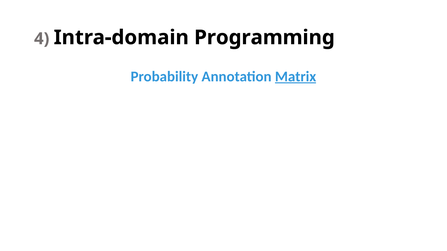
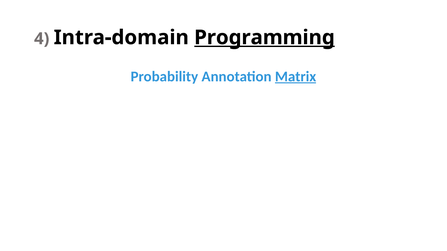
Programming underline: none -> present (264, 38)
